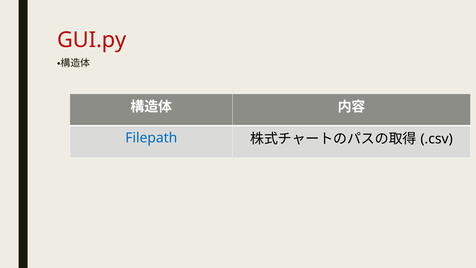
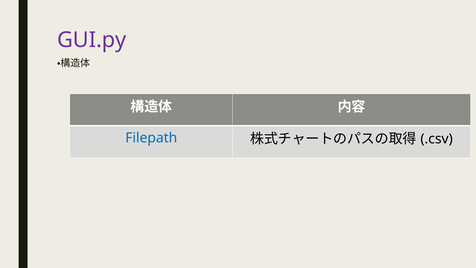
GUI.py colour: red -> purple (92, 40)
